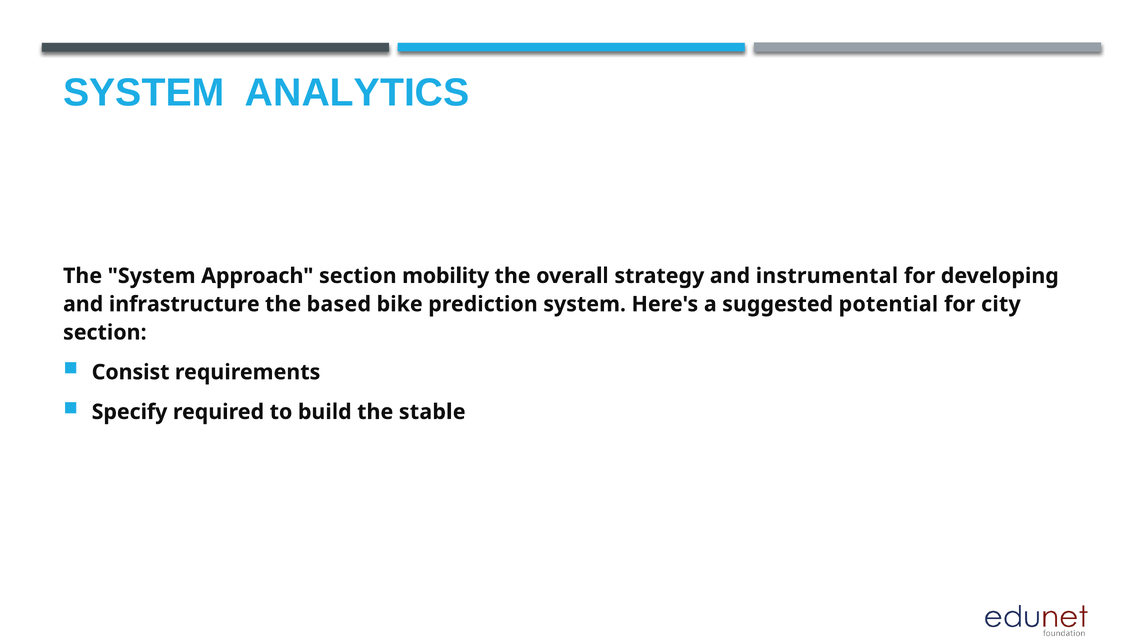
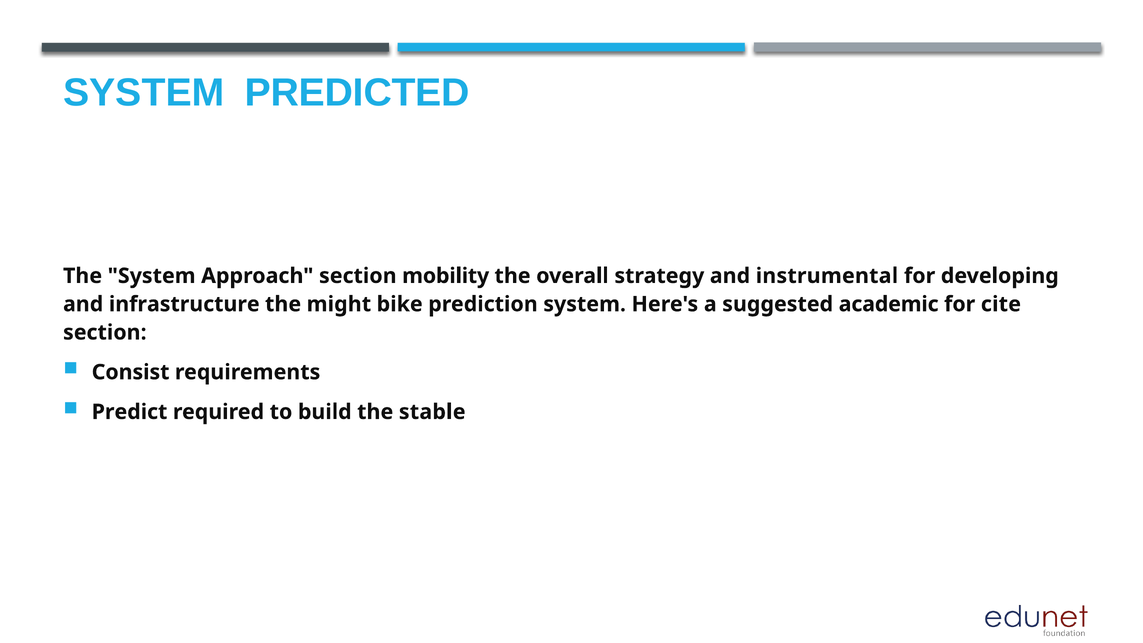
ANALYTICS: ANALYTICS -> PREDICTED (357, 93)
based: based -> might (339, 304)
potential: potential -> academic (889, 304)
city: city -> cite (1001, 304)
Specify: Specify -> Predict (130, 412)
